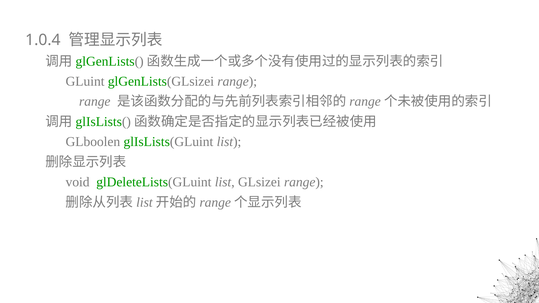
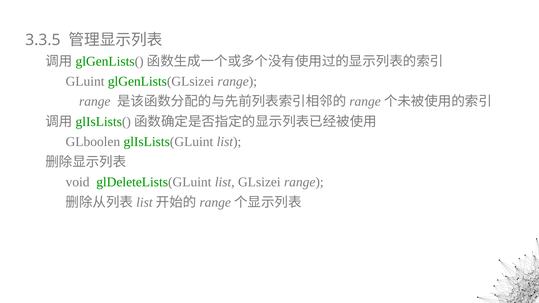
1.0.4: 1.0.4 -> 3.3.5 (43, 40)
